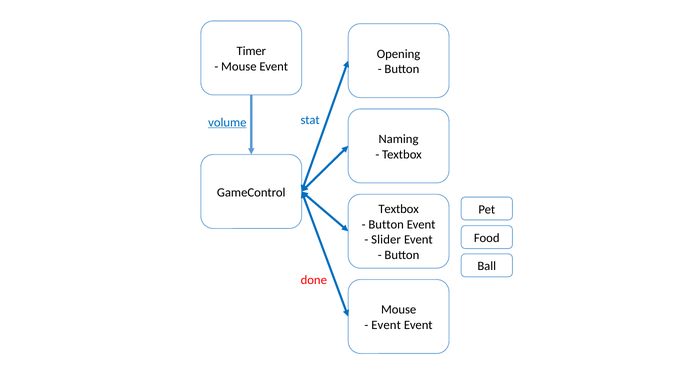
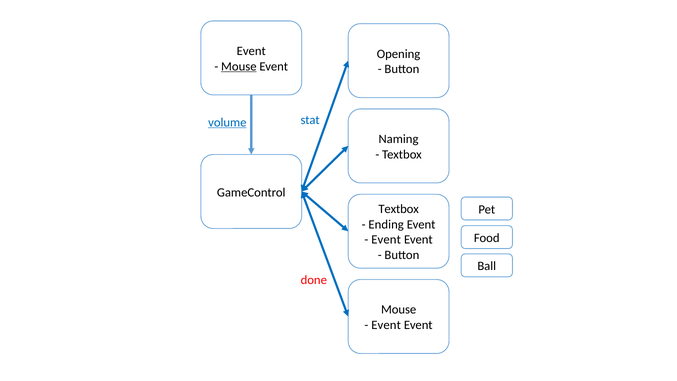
Timer: Timer -> Event (251, 51)
Mouse underline: none -> present (239, 66)
Button: Button -> Ending (386, 224)
Slider: Slider -> Event (386, 240)
